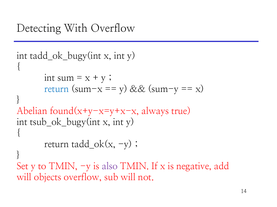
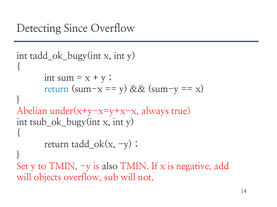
With: With -> Since (76, 28)
found(x+y-x=y+x-x: found(x+y-x=y+x-x -> under(x+y-x=y+x-x (94, 111)
also colour: purple -> black (110, 167)
